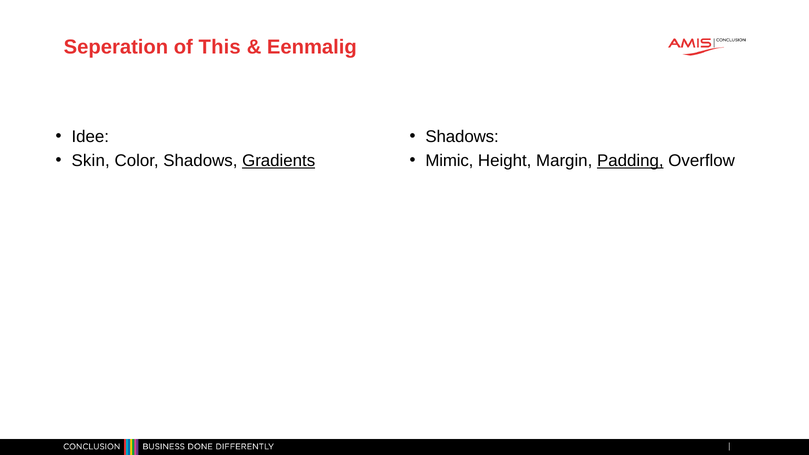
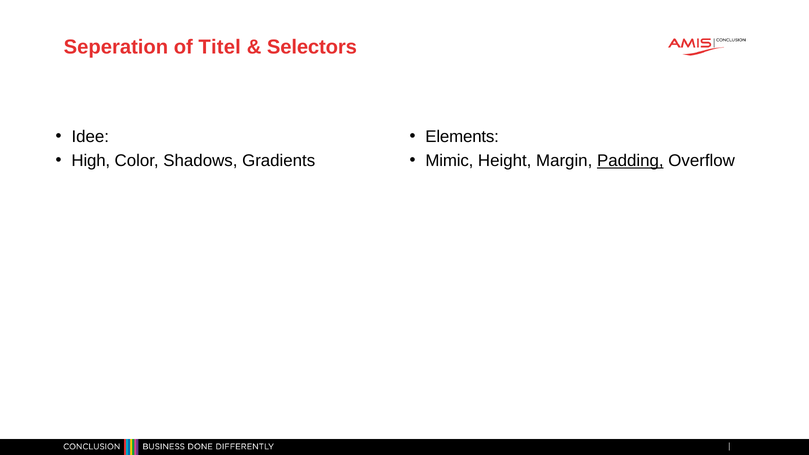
This: This -> Titel (220, 47)
Eenmalig: Eenmalig -> Selectors (312, 47)
Shadows: Shadows -> Elements (462, 136)
Skin: Skin -> High (91, 161)
Gradients underline: present -> none (279, 161)
